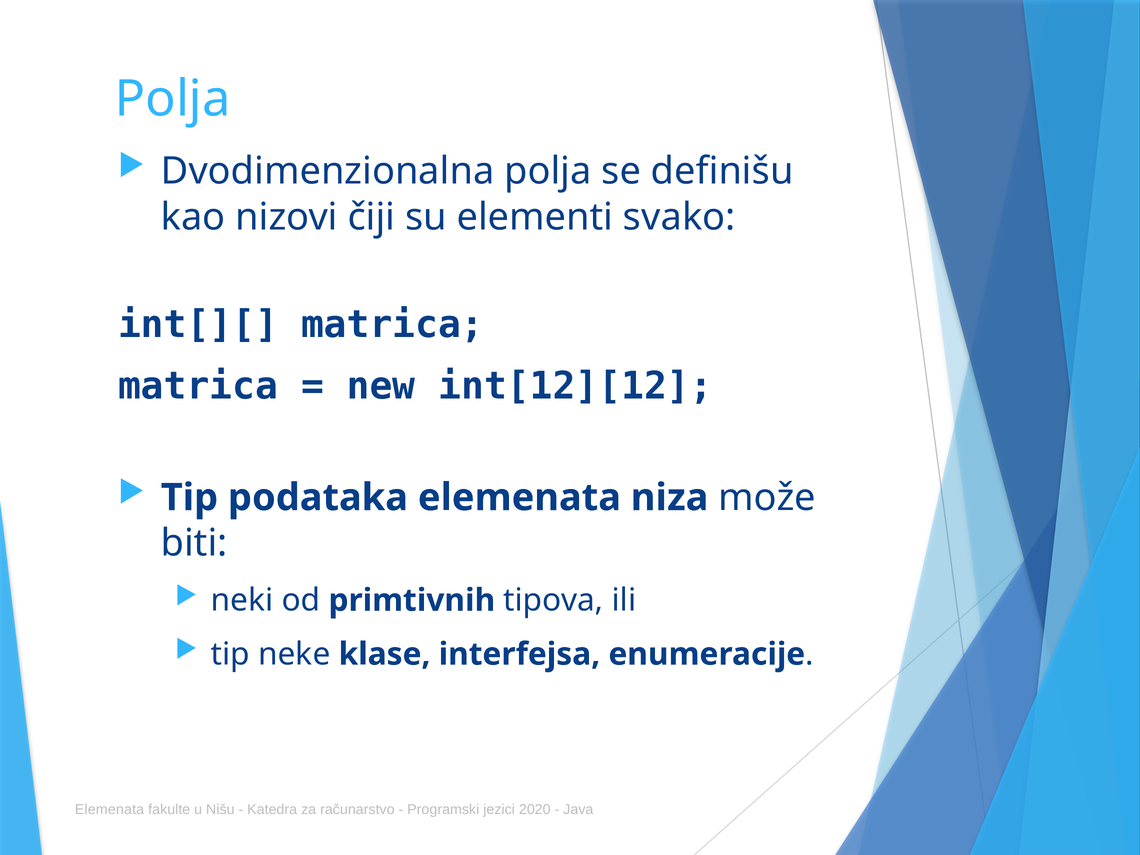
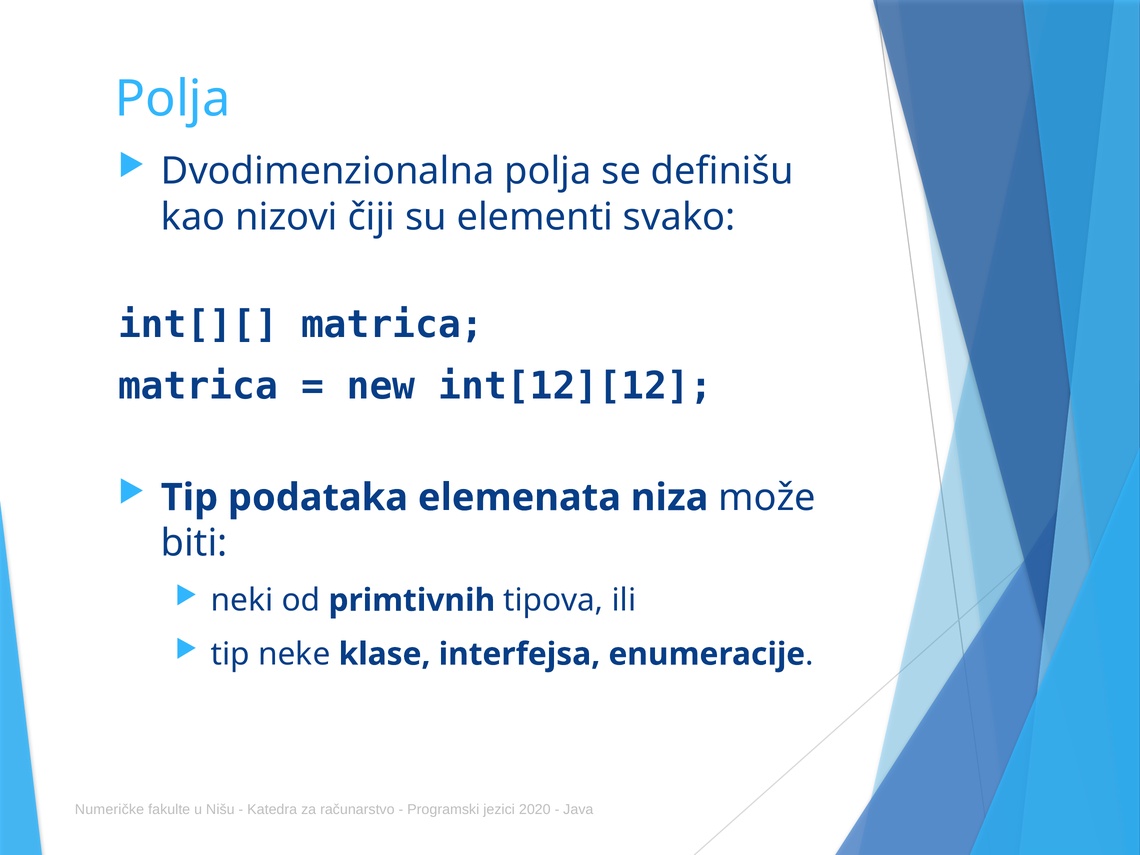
Elemenata: Elemenata -> Numeričke (109, 810)
